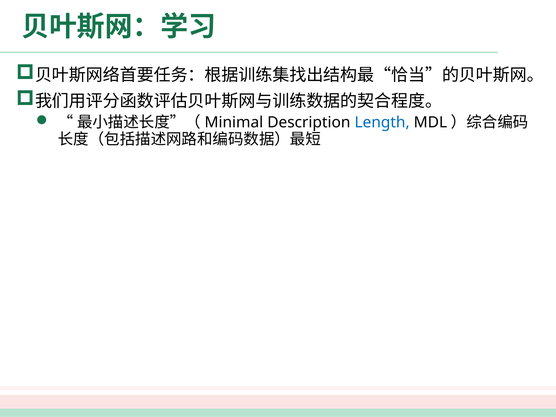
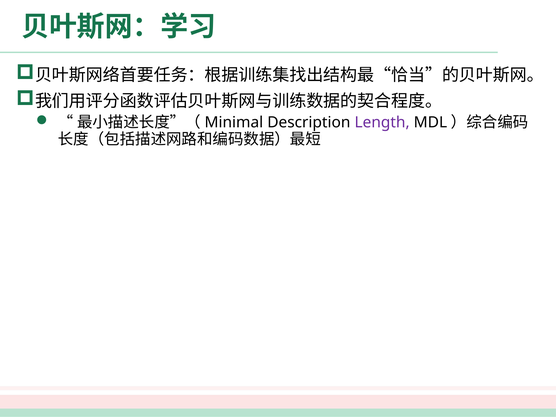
Length colour: blue -> purple (382, 123)
